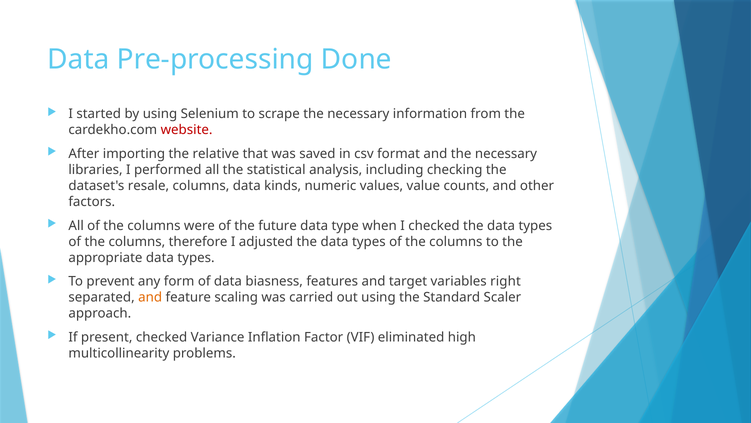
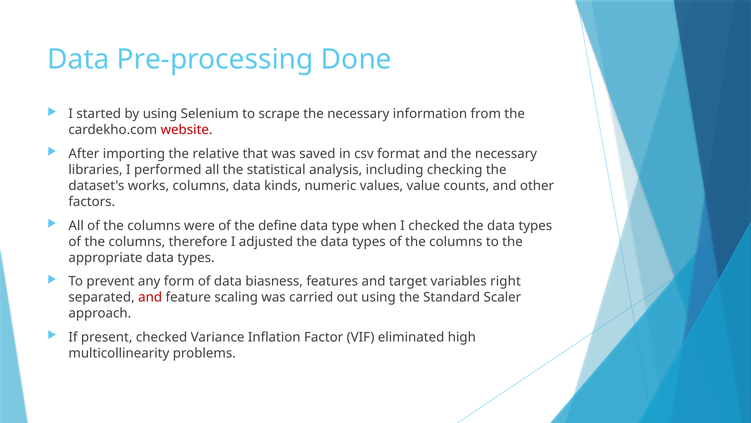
resale: resale -> works (148, 186)
future: future -> define (278, 225)
and colour: orange -> red (150, 297)
